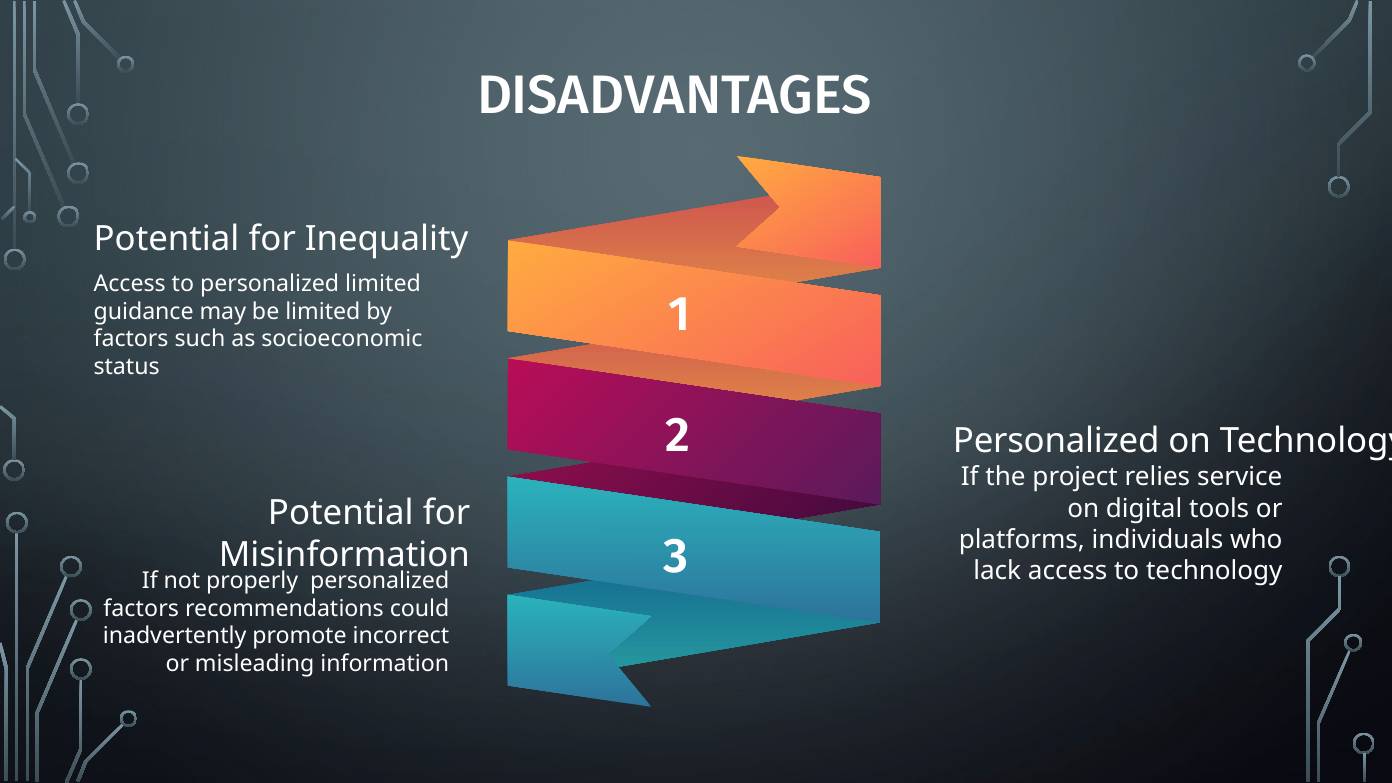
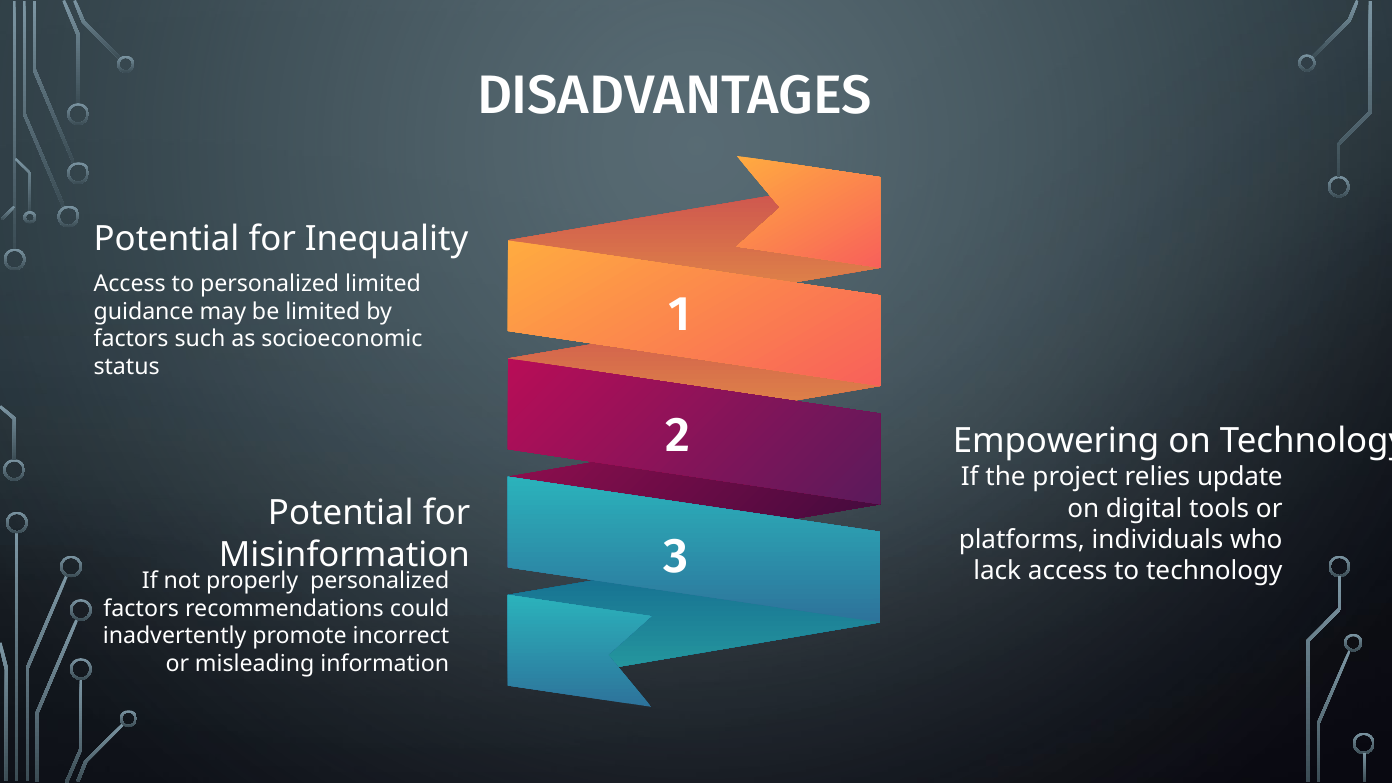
Personalized: Personalized -> Empowering (1056, 441)
service: service -> update (1240, 477)
